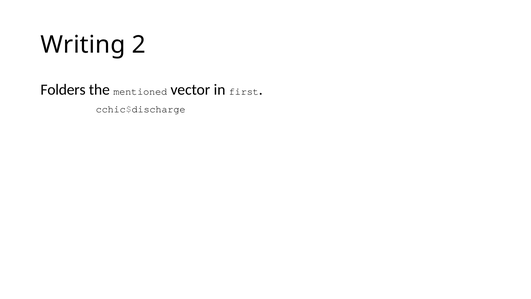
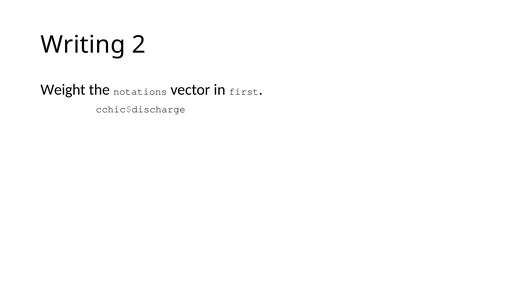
Folders: Folders -> Weight (63, 90)
mentioned: mentioned -> notations (140, 92)
